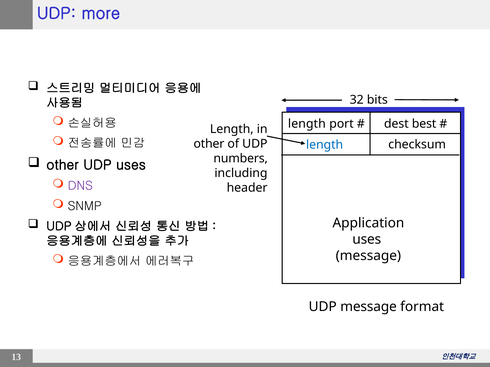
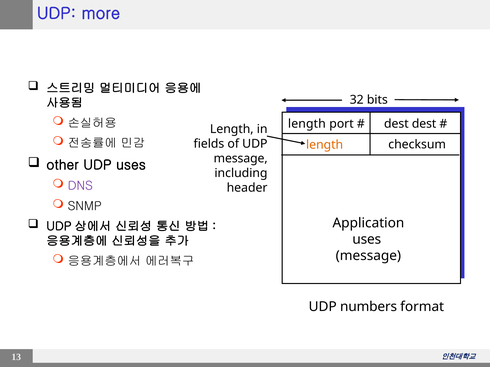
dest best: best -> dest (424, 124)
other: other -> fields (209, 144)
length colour: blue -> orange (325, 145)
numbers: numbers -> message (241, 159)
UDP message: message -> numbers (369, 307)
